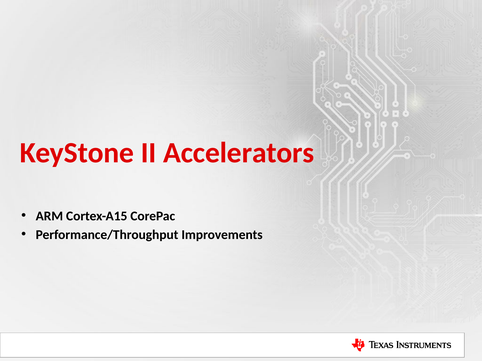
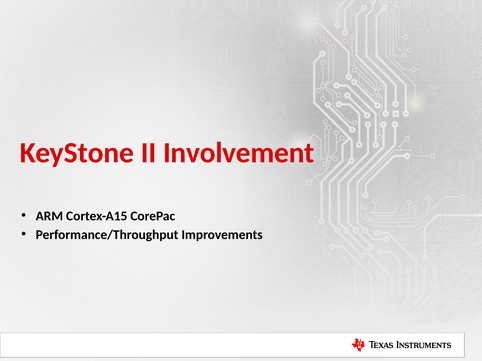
Accelerators: Accelerators -> Involvement (239, 153)
